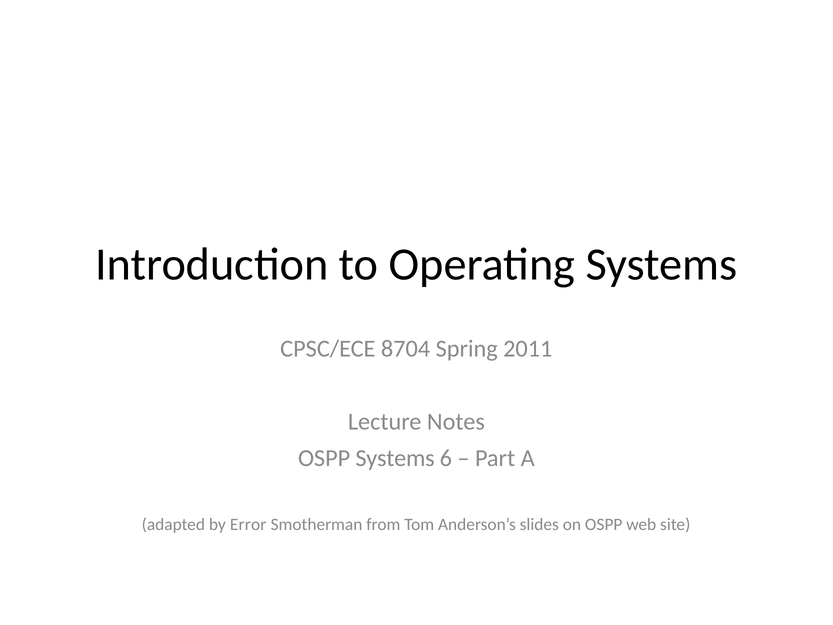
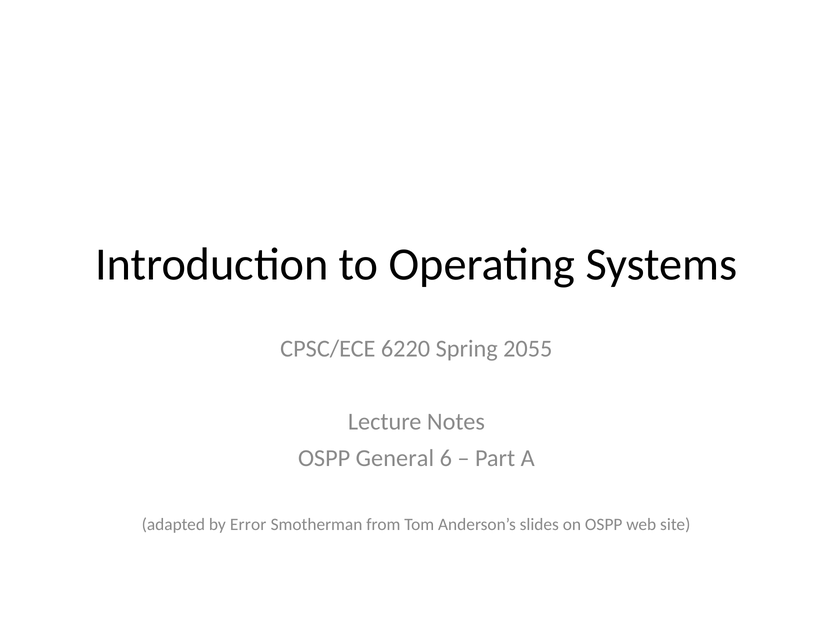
8704: 8704 -> 6220 (406, 348)
2011: 2011 -> 2055 (528, 348)
OSPP Systems: Systems -> General (395, 458)
